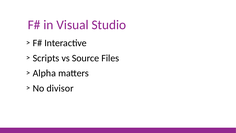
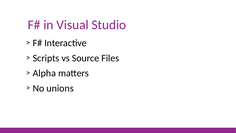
divisor: divisor -> unions (60, 88)
